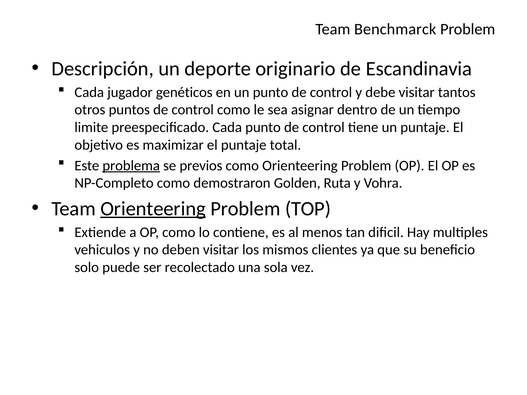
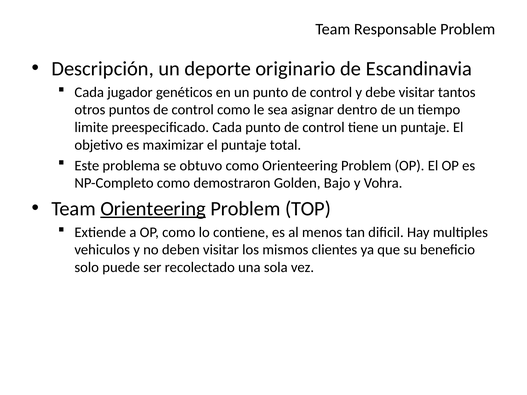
Benchmarck: Benchmarck -> Responsable (395, 29)
problema underline: present -> none (131, 166)
previos: previos -> obtuvo (201, 166)
Ruta: Ruta -> Bajo (337, 183)
